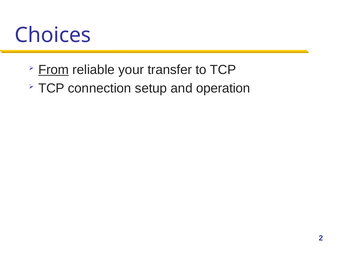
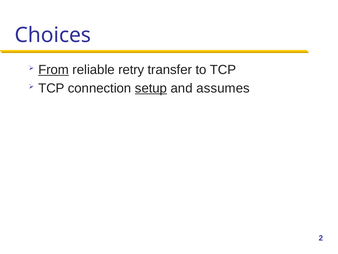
your: your -> retry (131, 70)
setup underline: none -> present (151, 88)
operation: operation -> assumes (223, 88)
